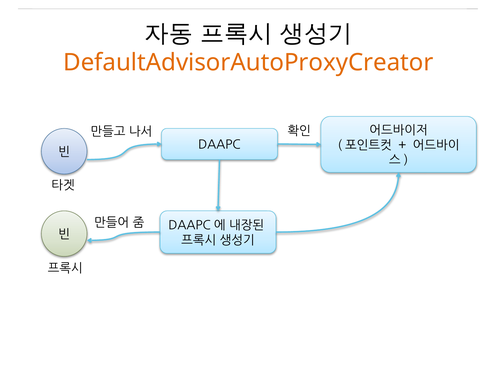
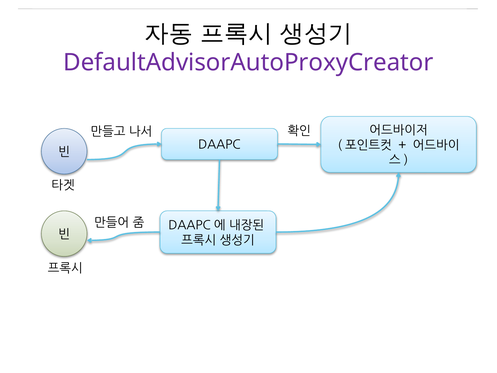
DefaultAdvisorAutoProxyCreator colour: orange -> purple (248, 63)
